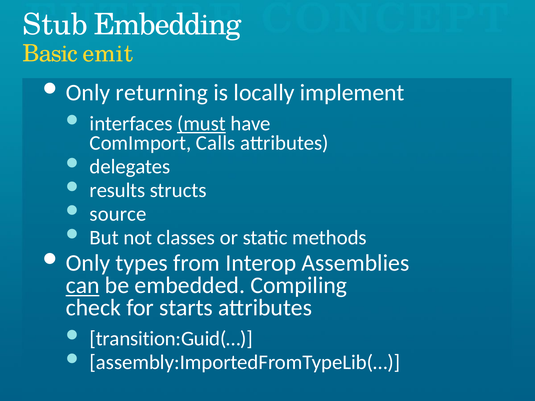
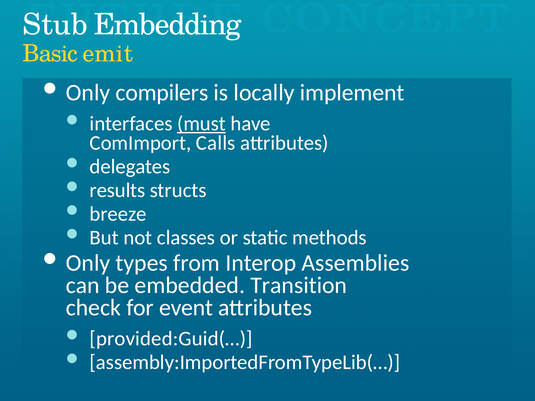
returning: returning -> compilers (162, 93)
source: source -> breeze (118, 214)
can underline: present -> none (83, 286)
Compiling: Compiling -> Transition (299, 286)
starts: starts -> event (186, 308)
transition:Guid(…: transition:Guid(… -> provided:Guid(… (171, 339)
